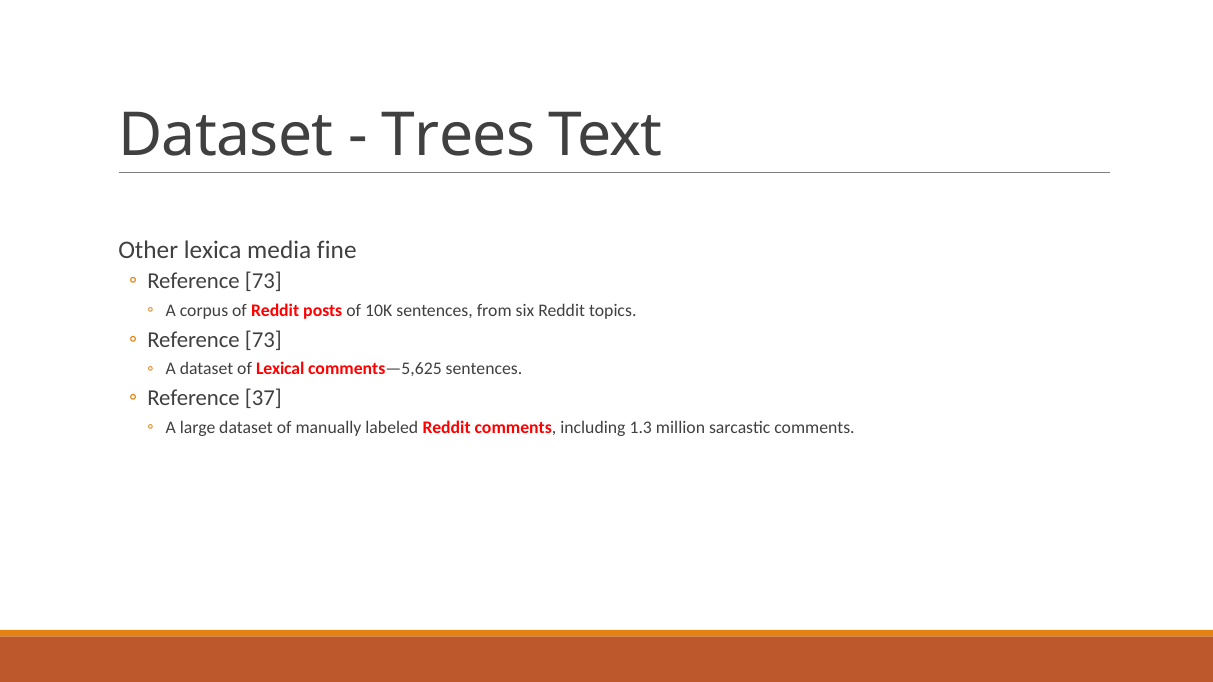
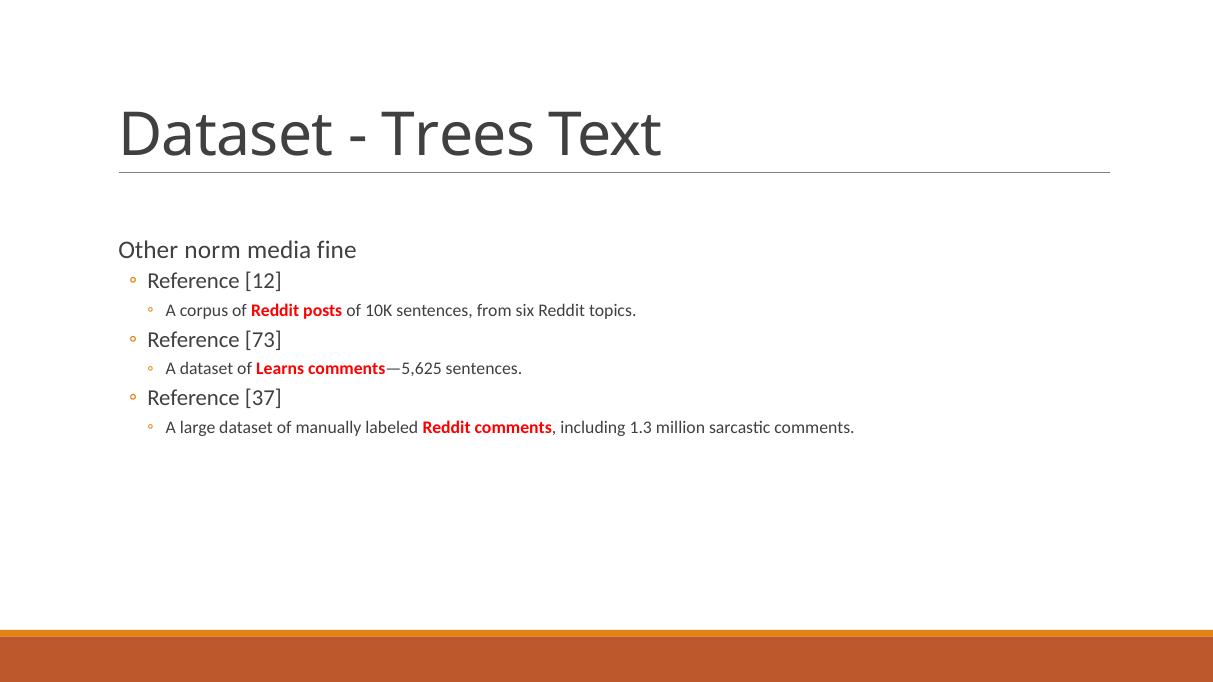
lexica: lexica -> norm (213, 250)
73: 73 -> 12 (263, 281)
Lexical: Lexical -> Learns (280, 369)
